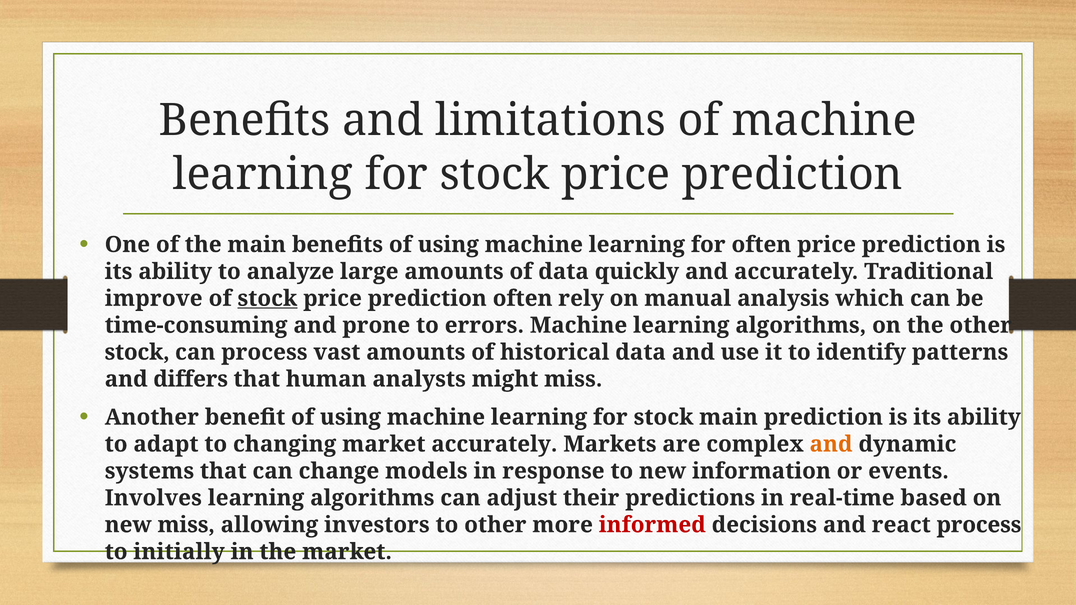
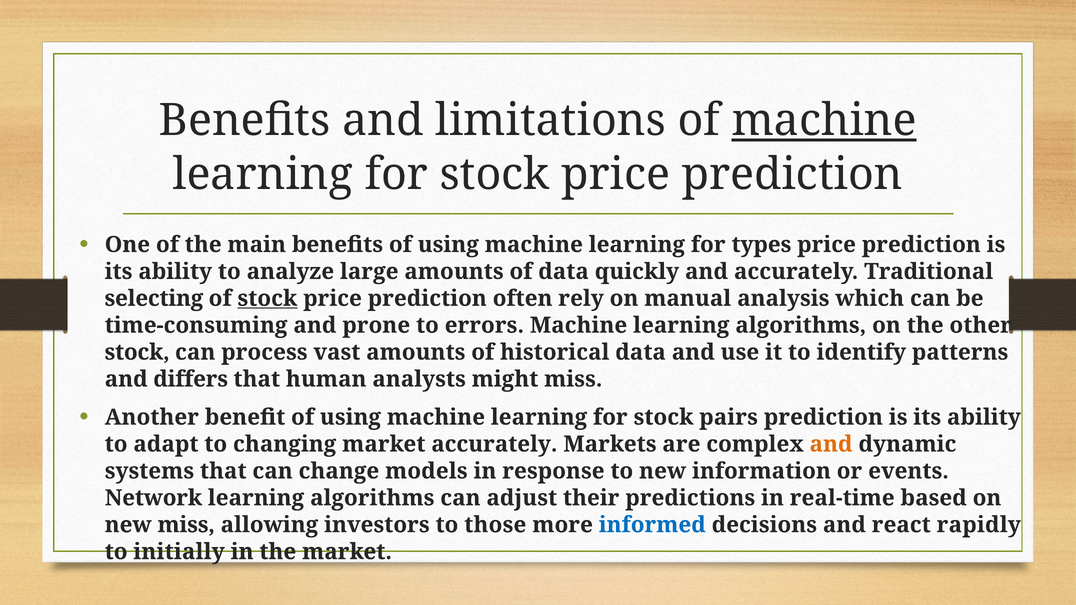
machine underline: none -> present (824, 121)
for often: often -> types (761, 245)
improve: improve -> selecting (154, 299)
stock main: main -> pairs (729, 417)
Involves: Involves -> Network (153, 498)
to other: other -> those (495, 525)
informed colour: red -> blue (652, 525)
react process: process -> rapidly (979, 525)
